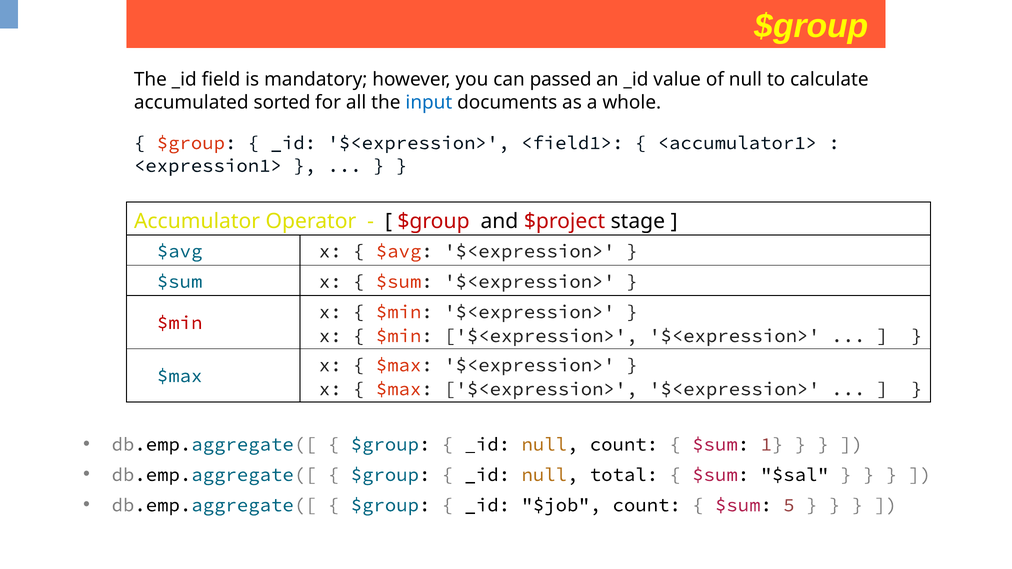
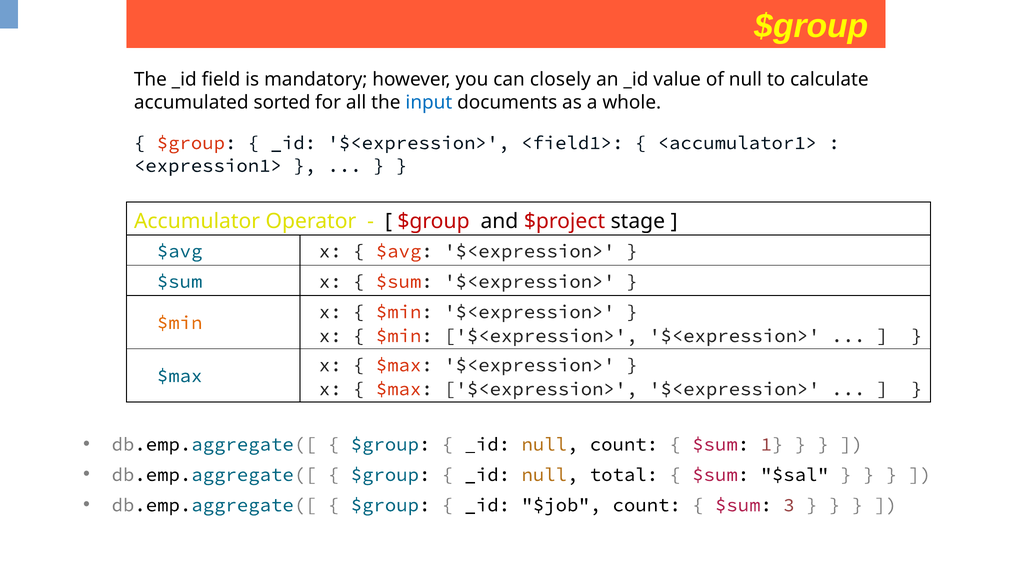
passed: passed -> closely (560, 80)
$min colour: red -> orange (180, 323)
5: 5 -> 3 (789, 505)
